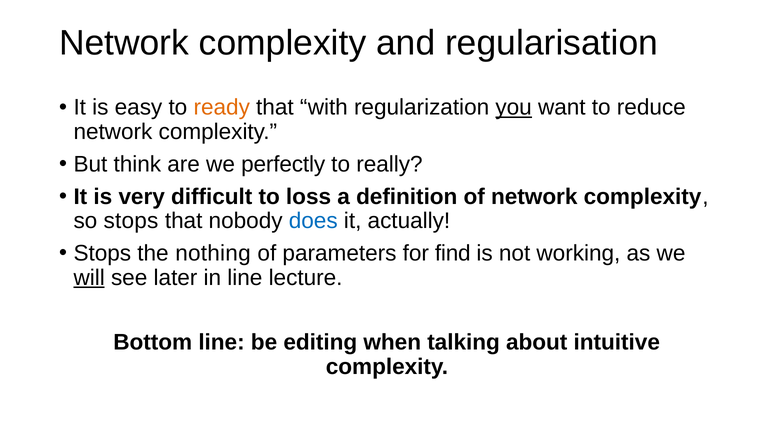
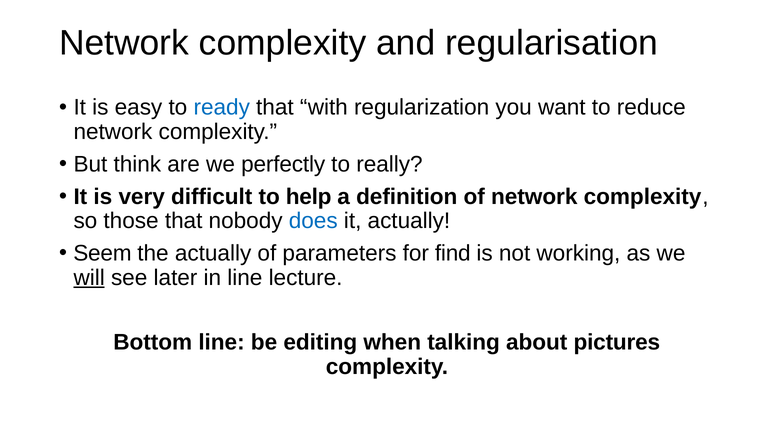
ready colour: orange -> blue (222, 108)
you underline: present -> none (514, 108)
loss: loss -> help (309, 197)
so stops: stops -> those (131, 221)
Stops: Stops -> Seem (102, 254)
the nothing: nothing -> actually (213, 254)
intuitive: intuitive -> pictures (617, 343)
